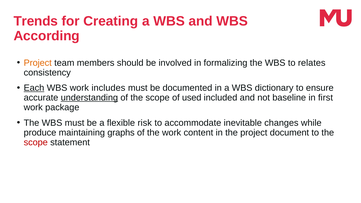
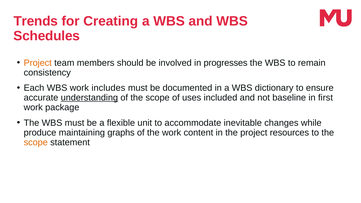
According: According -> Schedules (47, 36)
formalizing: formalizing -> progresses (226, 63)
relates: relates -> remain (312, 63)
Each underline: present -> none (34, 88)
used: used -> uses (192, 98)
risk: risk -> unit (145, 123)
document: document -> resources (289, 133)
scope colour: red -> orange (36, 142)
